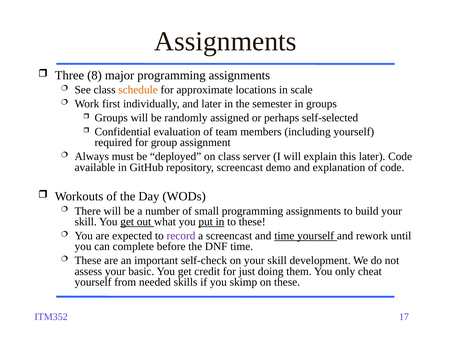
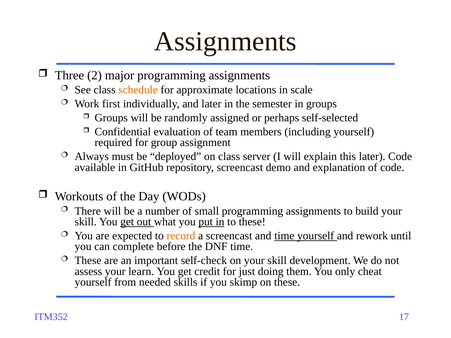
8: 8 -> 2 (95, 75)
record colour: purple -> orange (181, 236)
basic: basic -> learn (141, 272)
